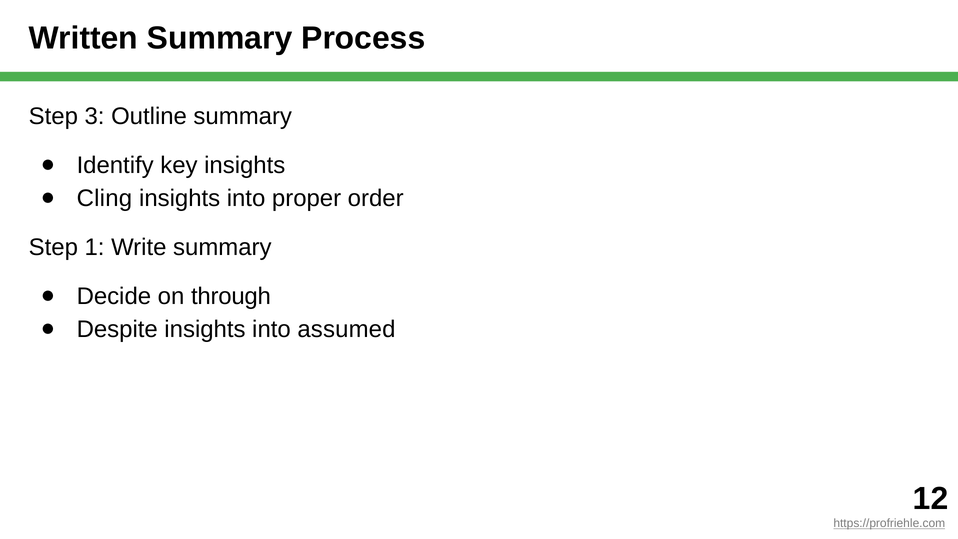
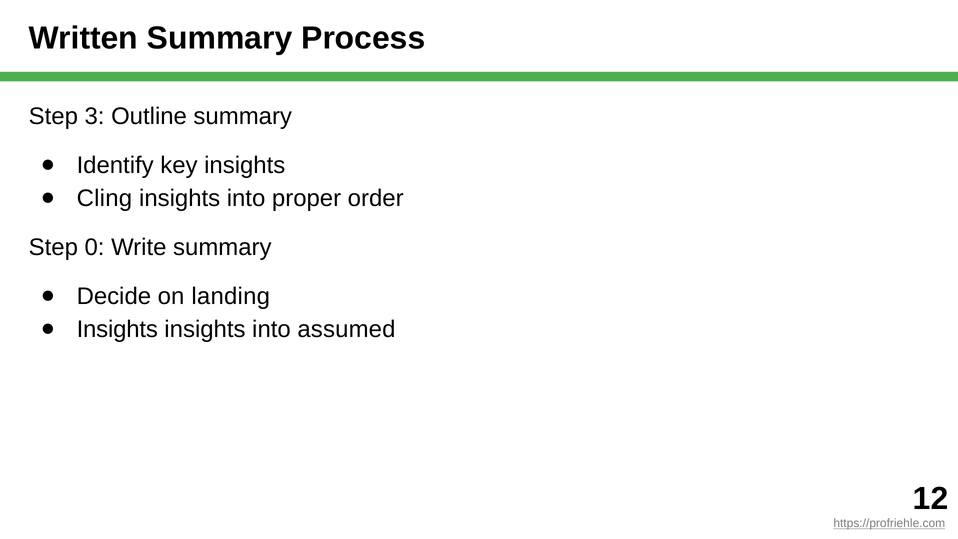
1: 1 -> 0 (95, 247)
through: through -> landing (231, 296)
Despite: Despite -> Insights (117, 329)
